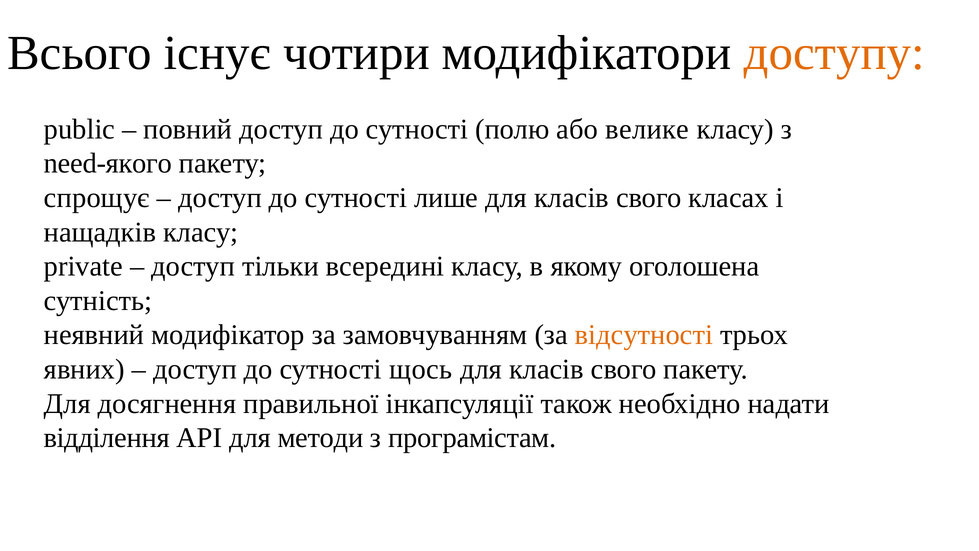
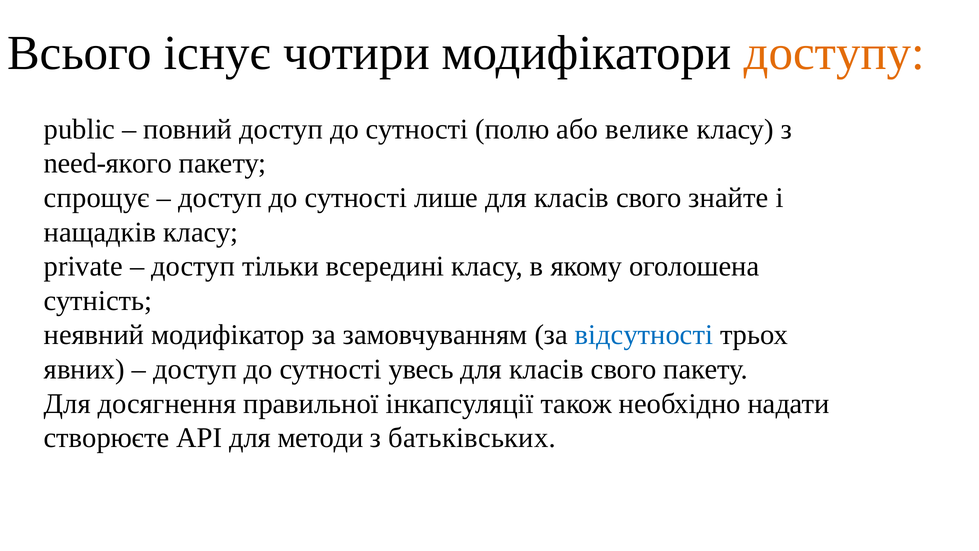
класах: класах -> знайте (728, 198)
відсутності colour: orange -> blue (644, 335)
щось: щось -> увесь (421, 369)
відділення: відділення -> створюєте (107, 438)
програмістам: програмістам -> батьківських (472, 438)
